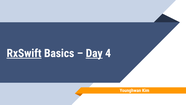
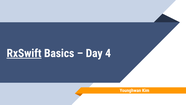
Day underline: present -> none (94, 53)
